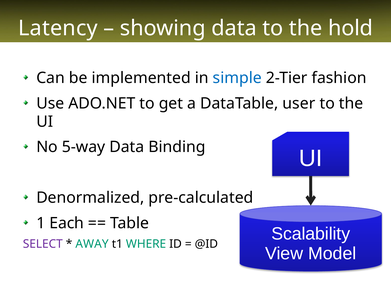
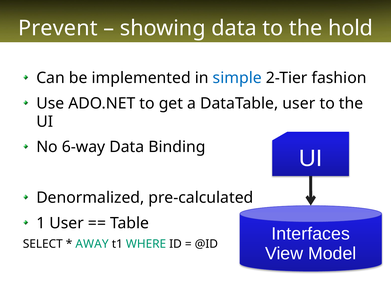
Latency: Latency -> Prevent (58, 28)
5-way: 5-way -> 6-way (84, 147)
1 Each: Each -> User (67, 223)
Scalability: Scalability -> Interfaces (311, 234)
SELECT colour: purple -> black (43, 244)
